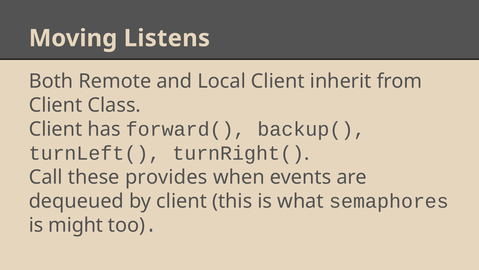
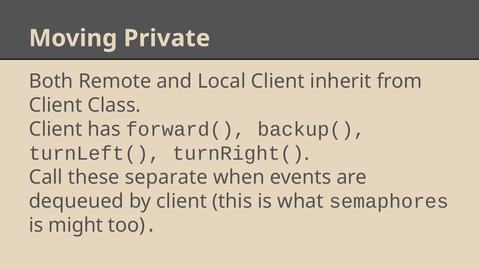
Listens: Listens -> Private (167, 38)
provides: provides -> separate (166, 177)
